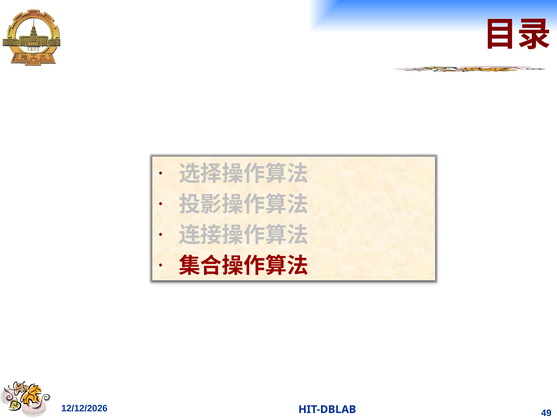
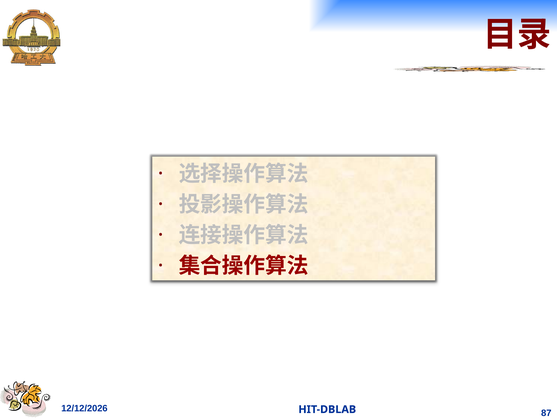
49: 49 -> 87 (546, 413)
